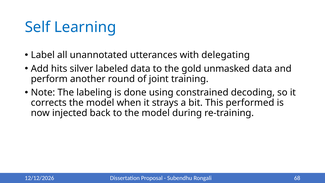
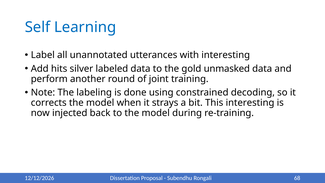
with delegating: delegating -> interesting (226, 55)
This performed: performed -> interesting (250, 103)
